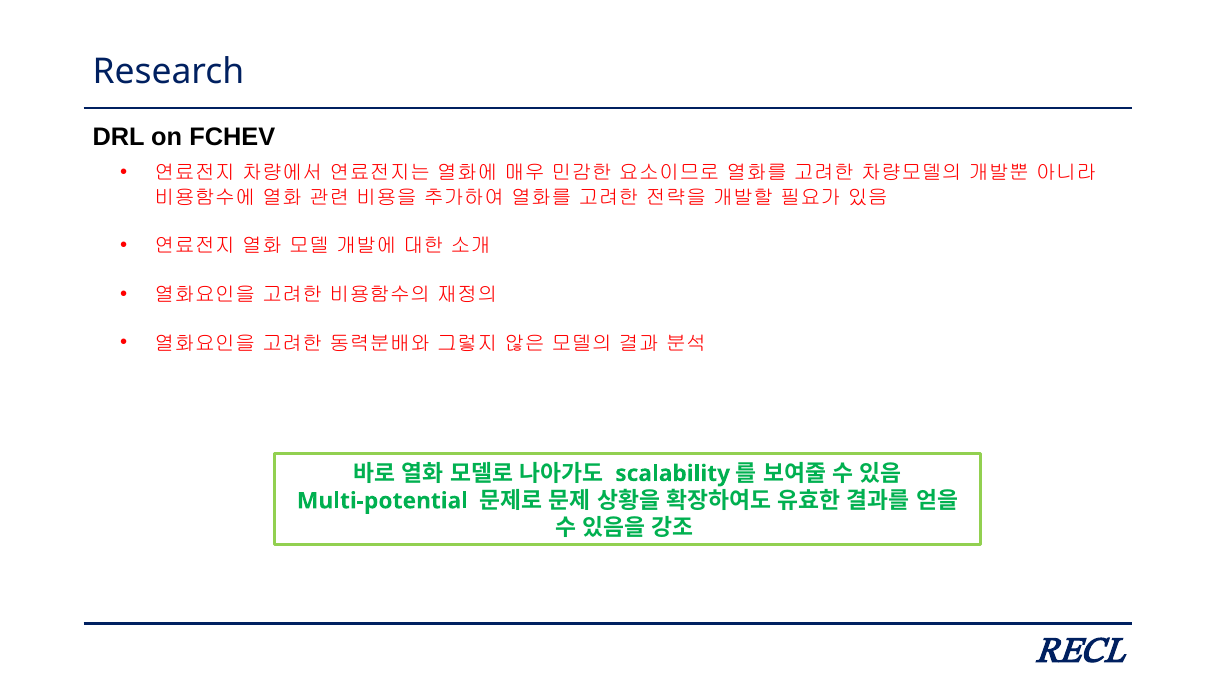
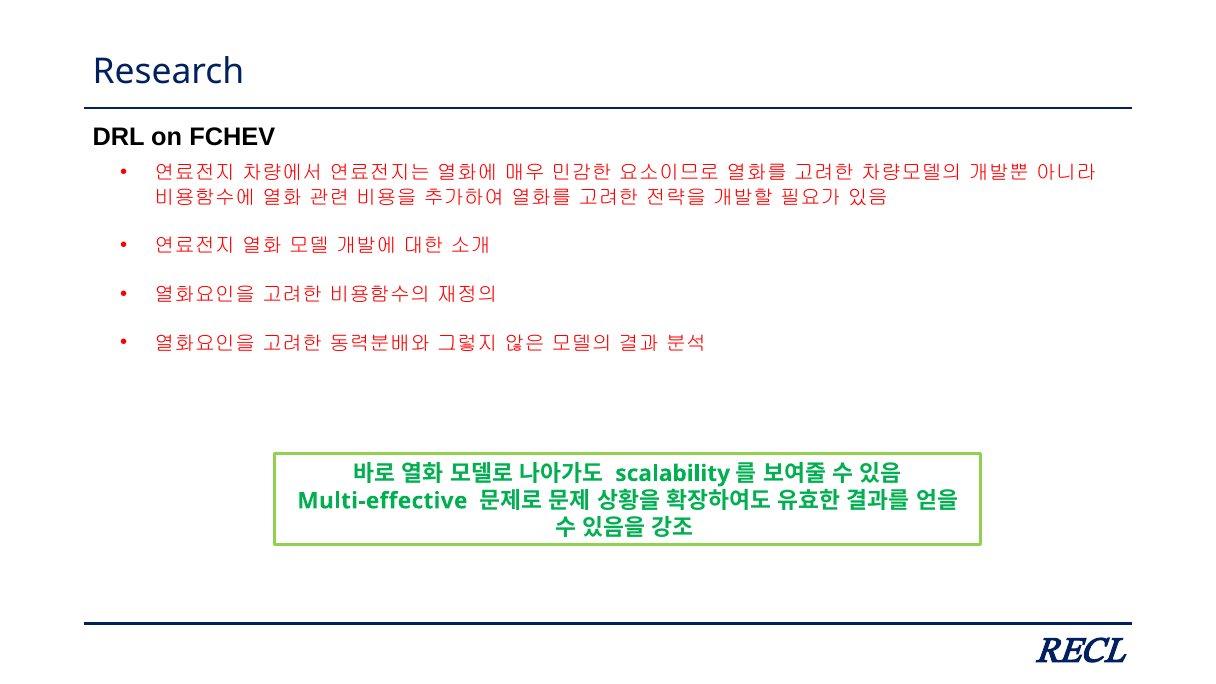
Multi-potential: Multi-potential -> Multi-effective (382, 501)
